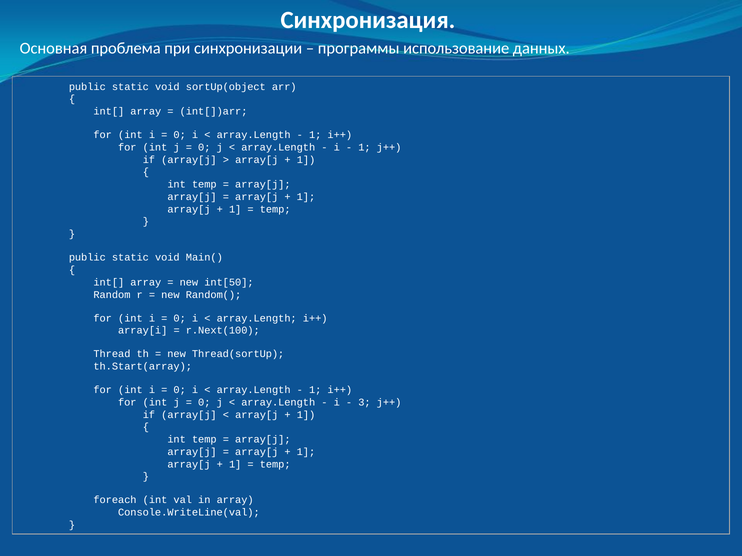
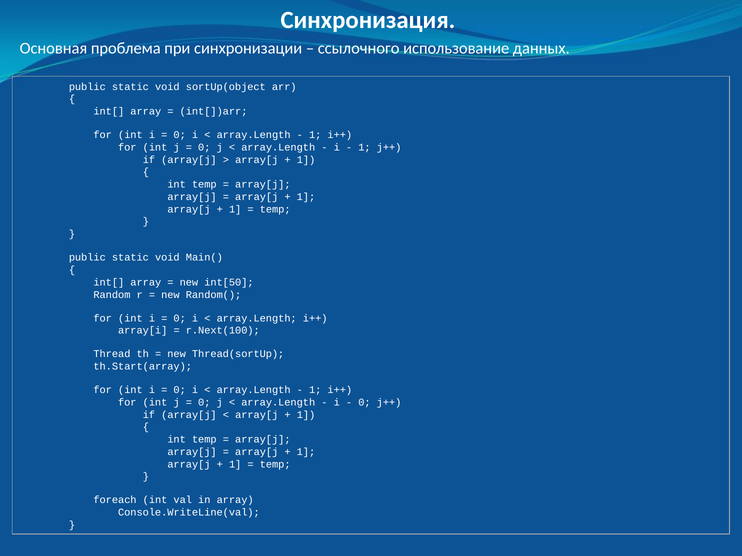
программы: программы -> ссылочного (359, 48)
3: 3 -> 0 (364, 403)
